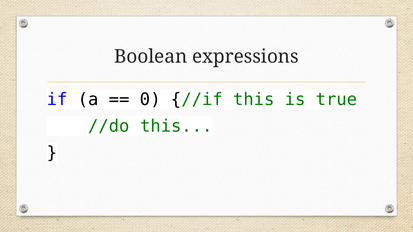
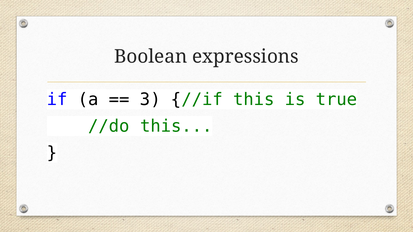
0: 0 -> 3 (150, 100)
